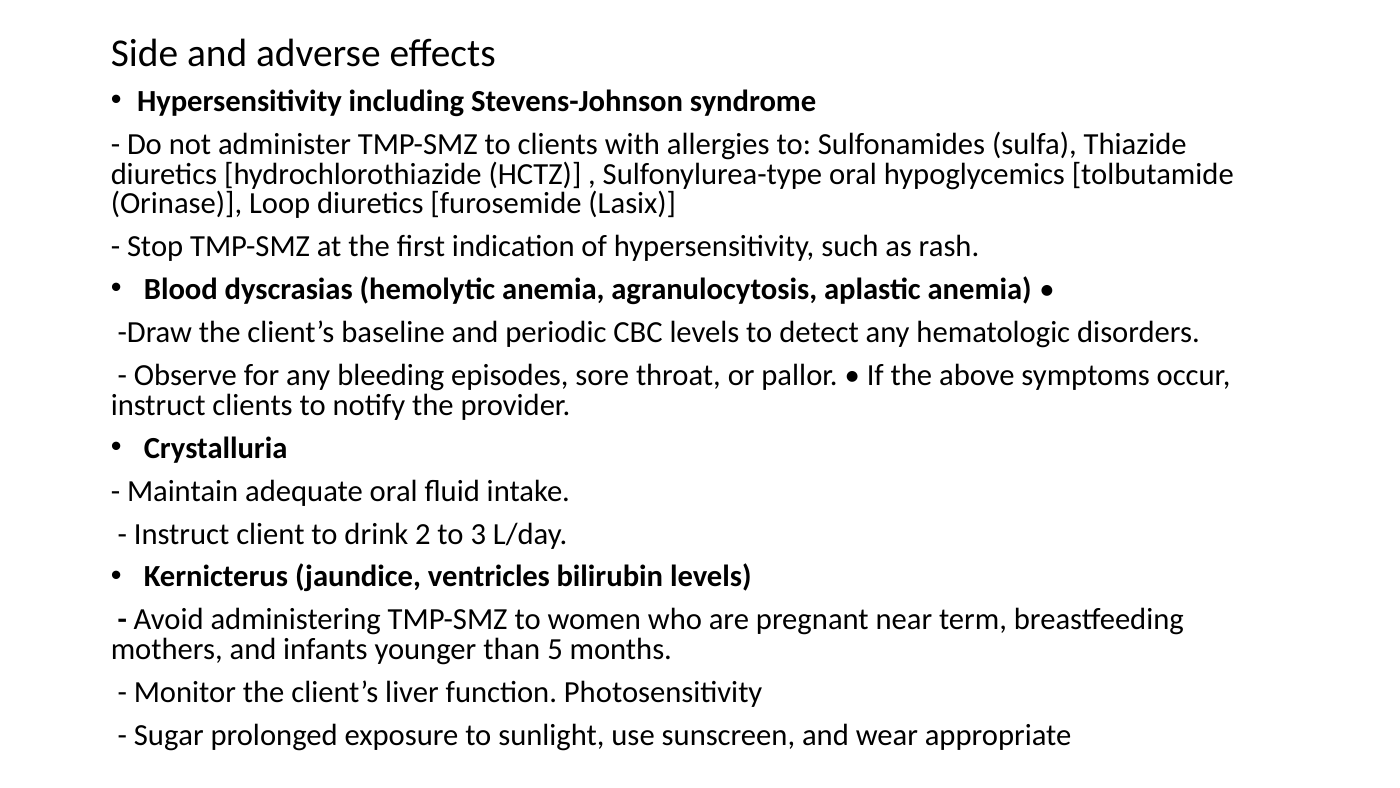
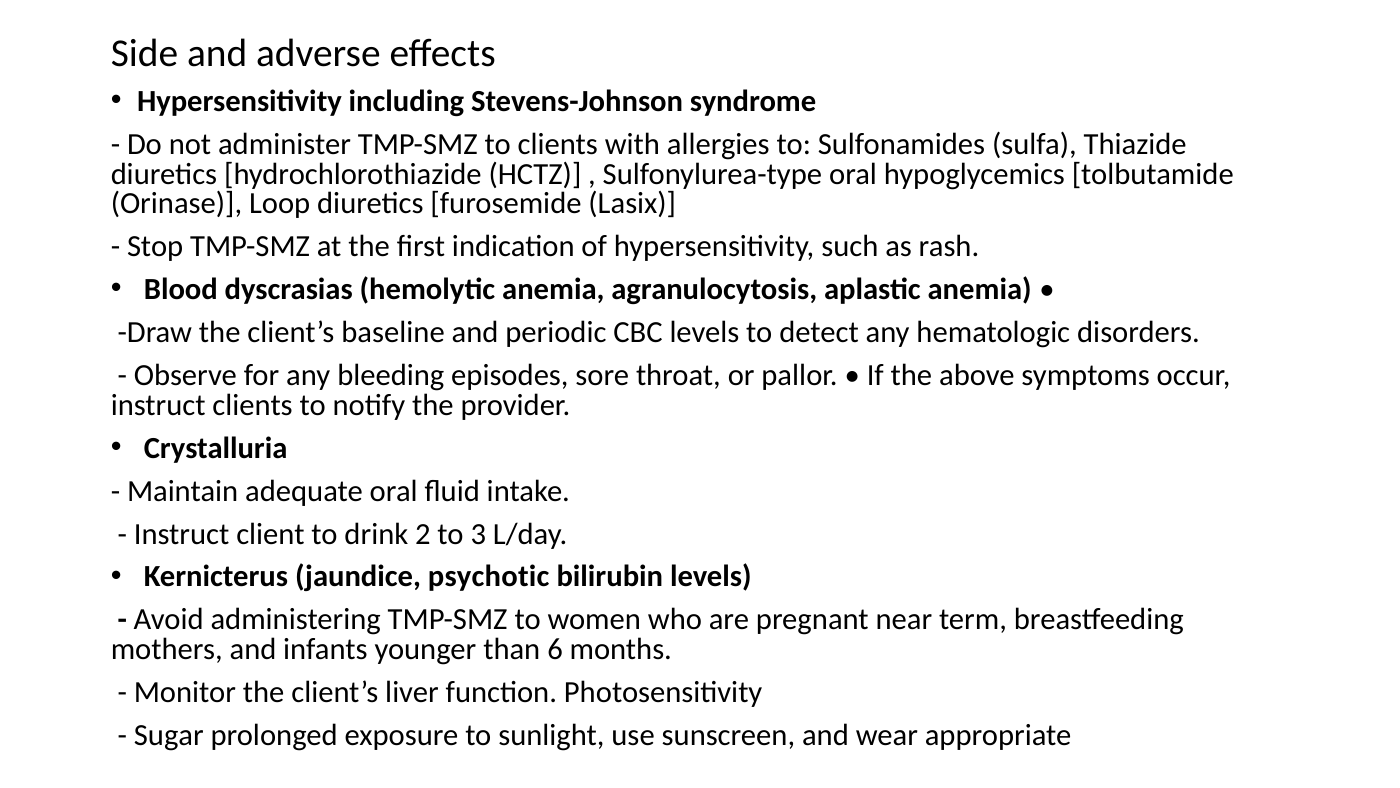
ventricles: ventricles -> psychotic (489, 576)
5: 5 -> 6 (555, 649)
